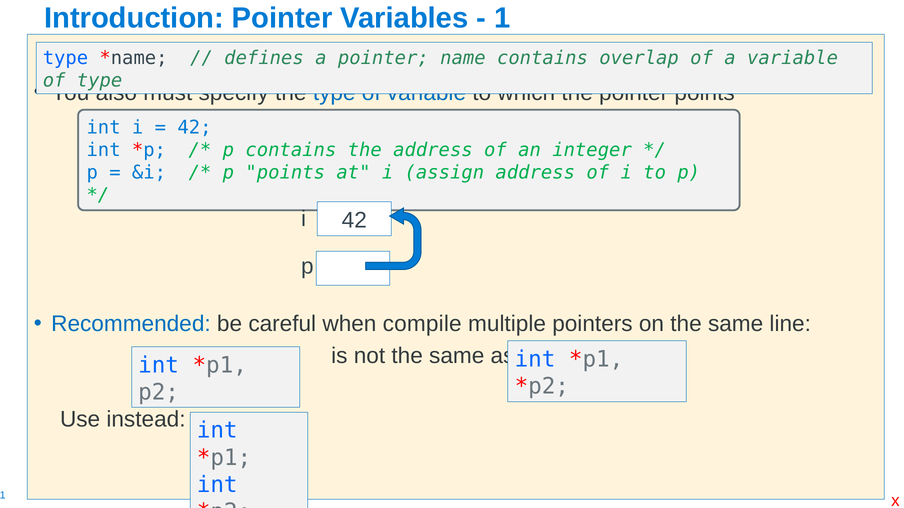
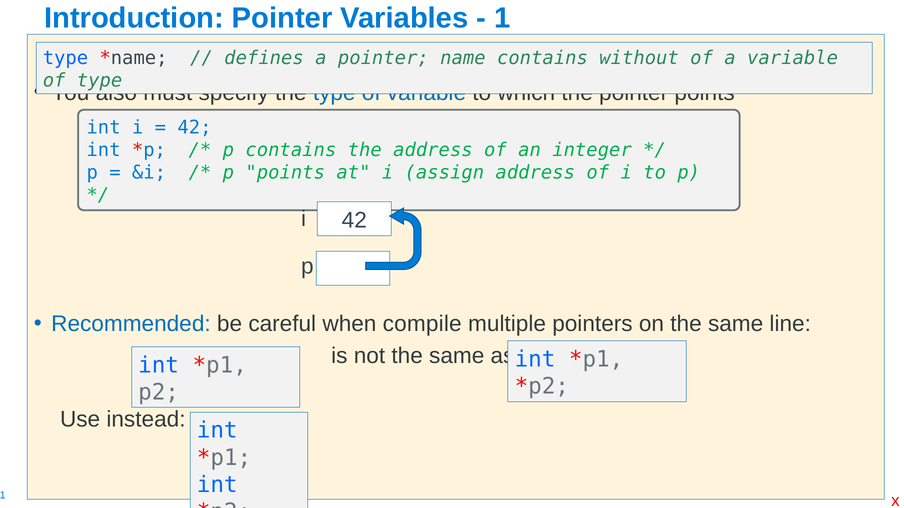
overlap: overlap -> without (639, 58)
